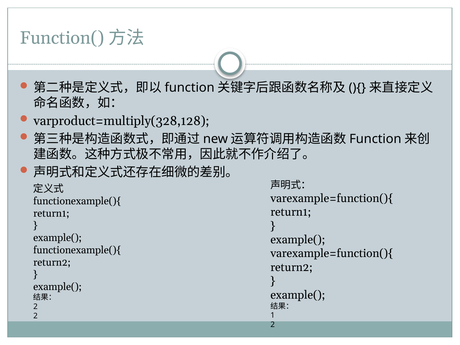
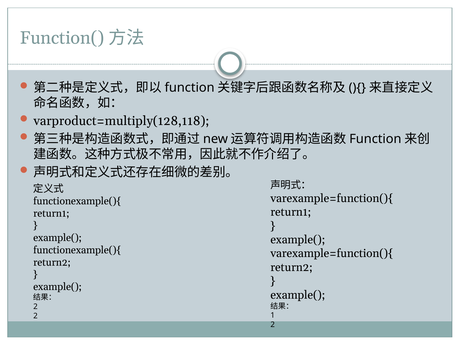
varproduct=multiply(328,128: varproduct=multiply(328,128 -> varproduct=multiply(128,118 (121, 121)
